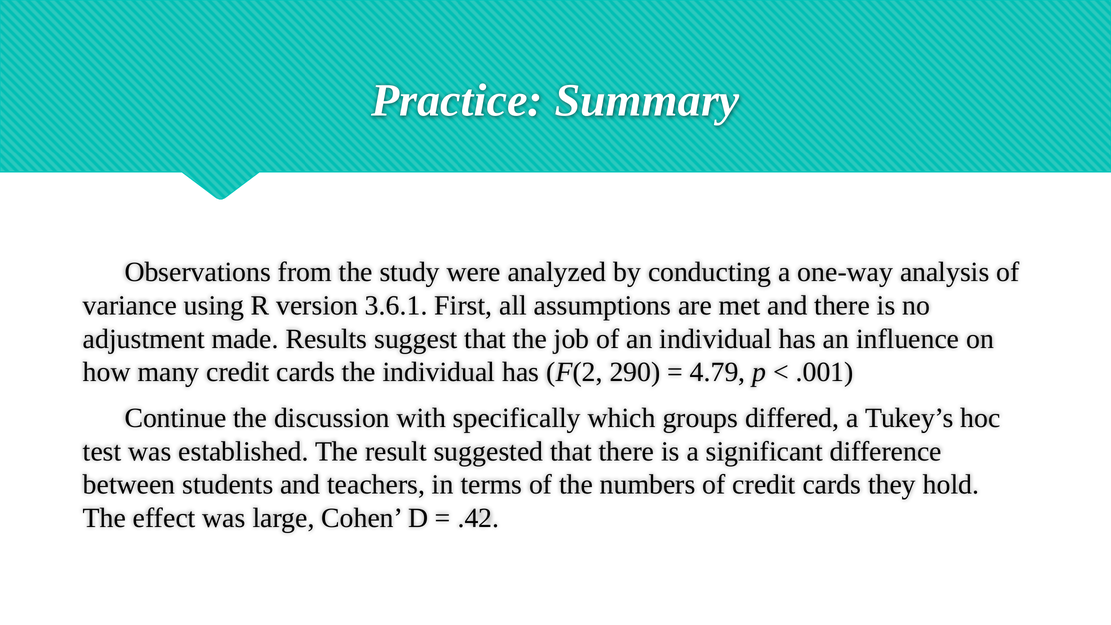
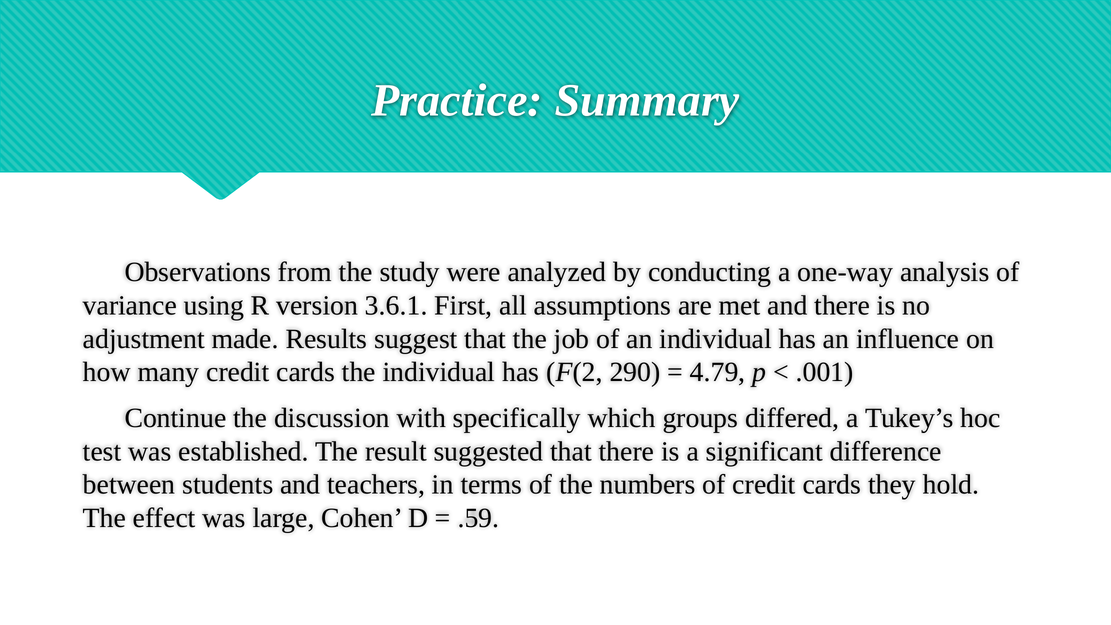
.42: .42 -> .59 (478, 518)
